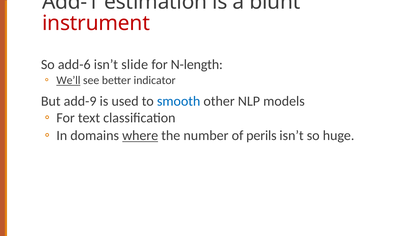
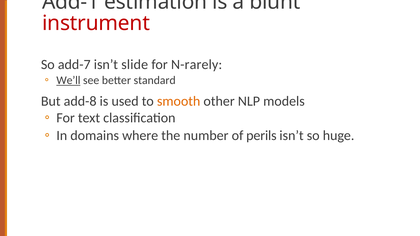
add-6: add-6 -> add-7 (74, 65)
N-length: N-length -> N-rarely (197, 65)
indicator: indicator -> standard (155, 80)
add-9: add-9 -> add-8 (80, 101)
smooth colour: blue -> orange (179, 101)
where underline: present -> none (140, 136)
